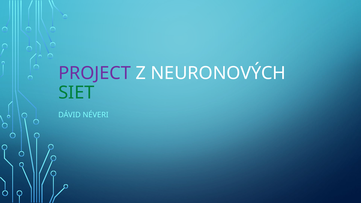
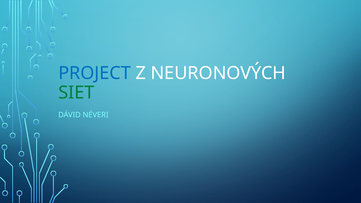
PROJECT colour: purple -> blue (95, 73)
